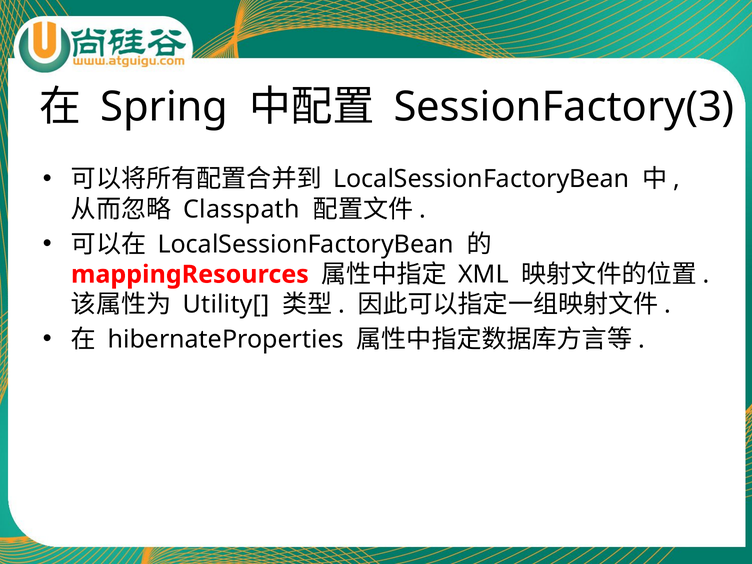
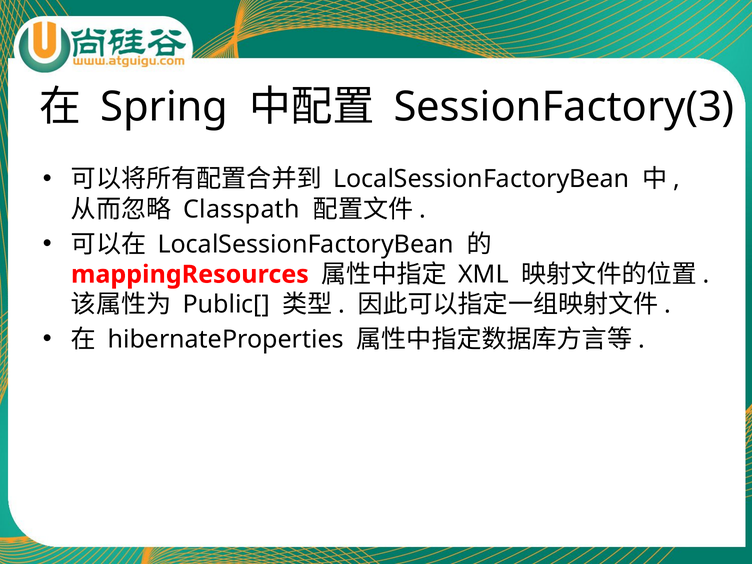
Utility[: Utility[ -> Public[ (226, 305)
